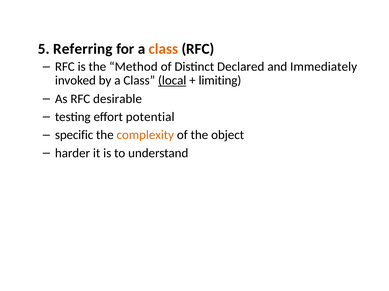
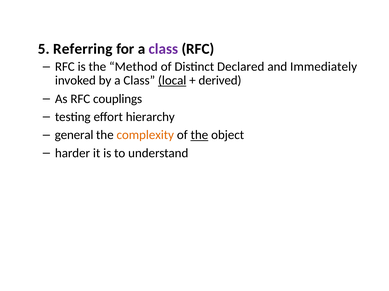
class colour: orange -> purple (163, 49)
limiting: limiting -> derived (220, 81)
desirable: desirable -> couplings (118, 99)
potential: potential -> hierarchy (150, 117)
specific: specific -> general (74, 135)
the underline: none -> present (199, 135)
